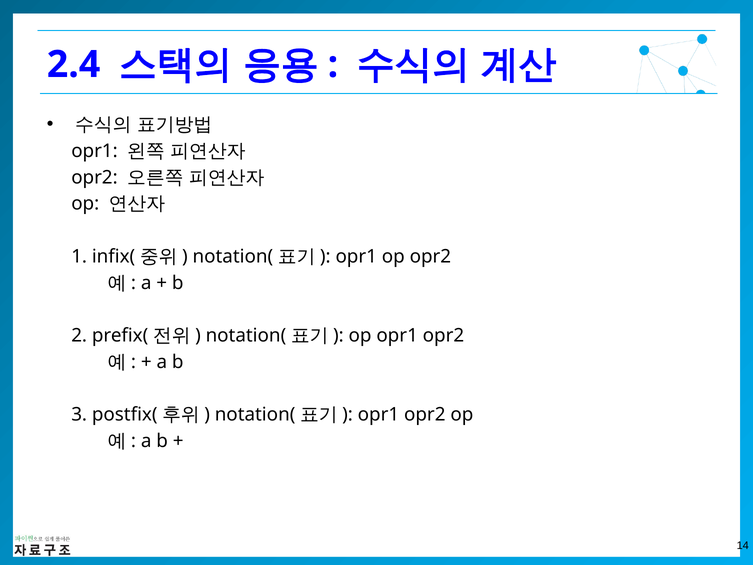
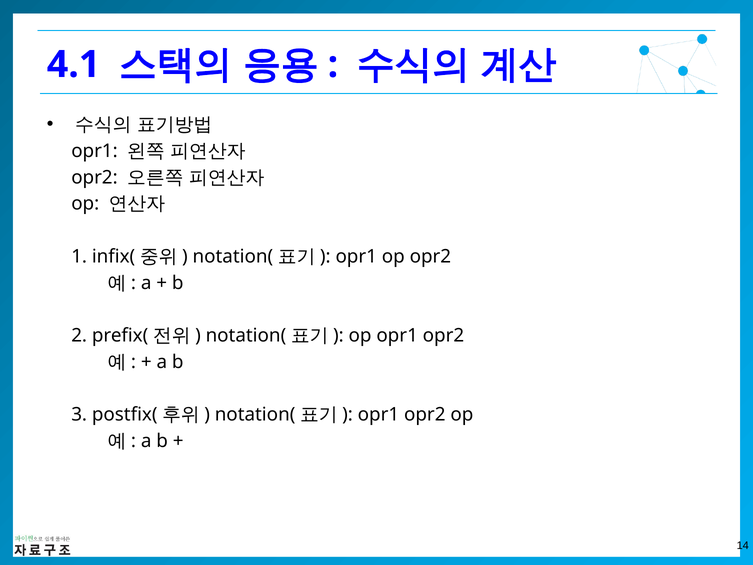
2.4: 2.4 -> 4.1 (74, 64)
